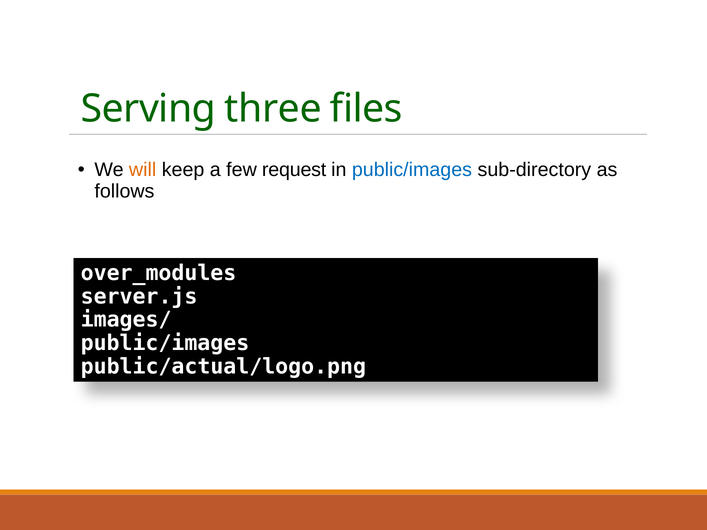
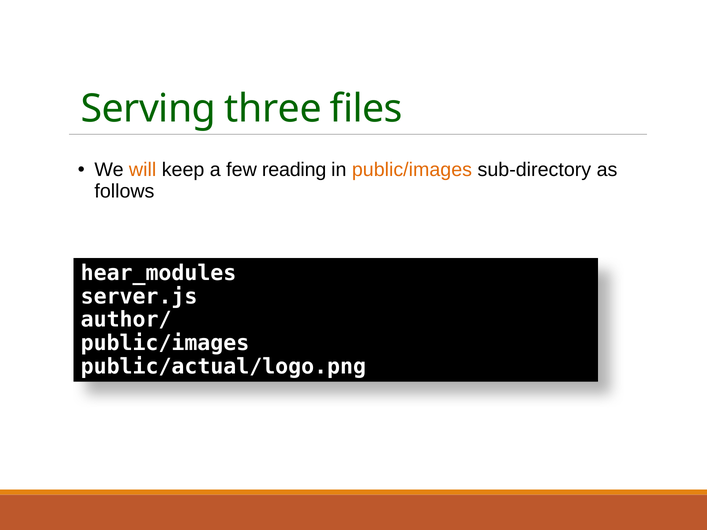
request: request -> reading (294, 170)
public/images colour: blue -> orange (412, 170)
over_modules: over_modules -> hear_modules (159, 273)
images/: images/ -> author/ (126, 320)
